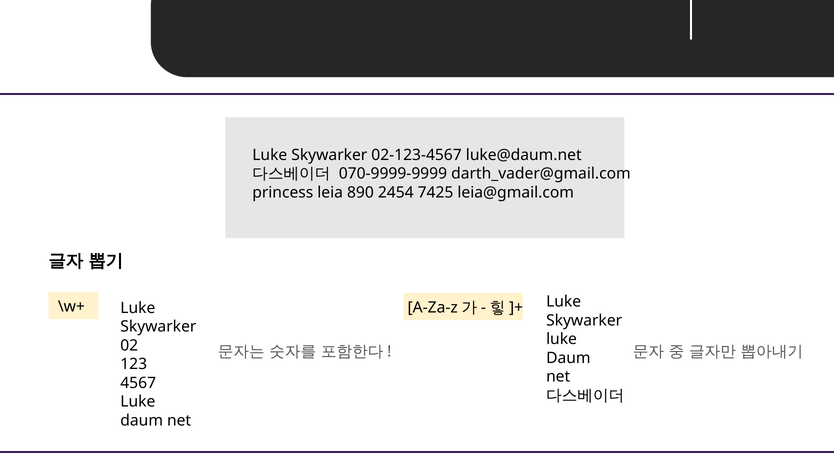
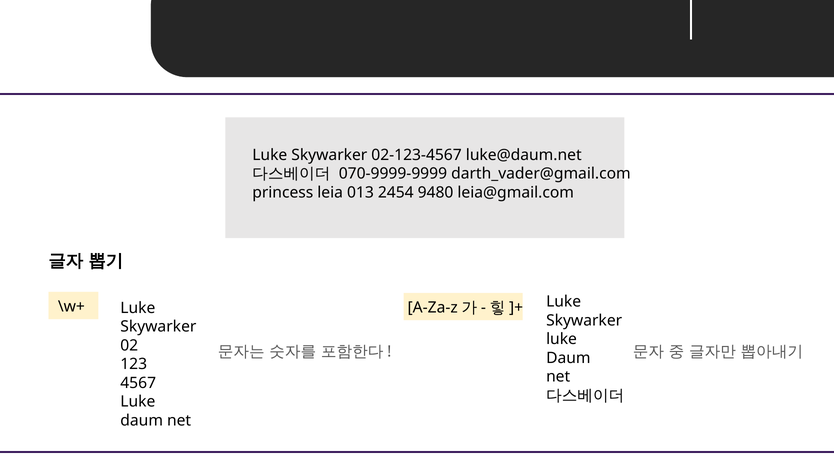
890: 890 -> 013 (360, 192)
7425: 7425 -> 9480 (436, 192)
